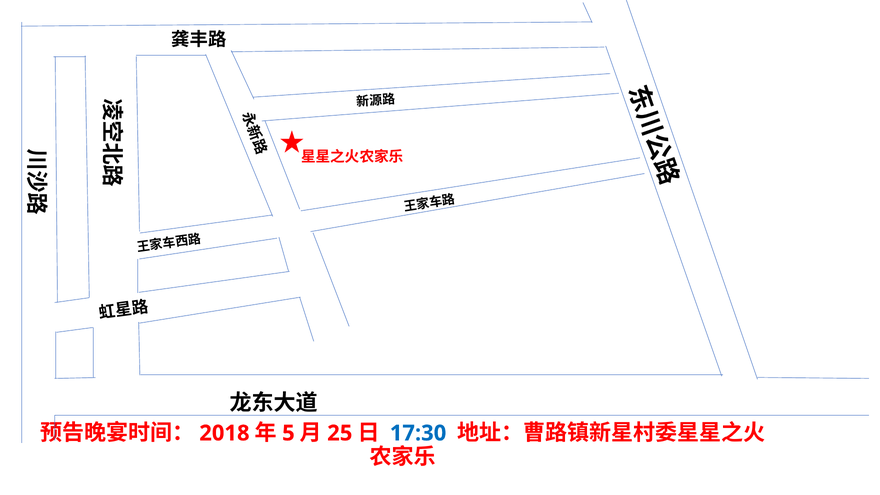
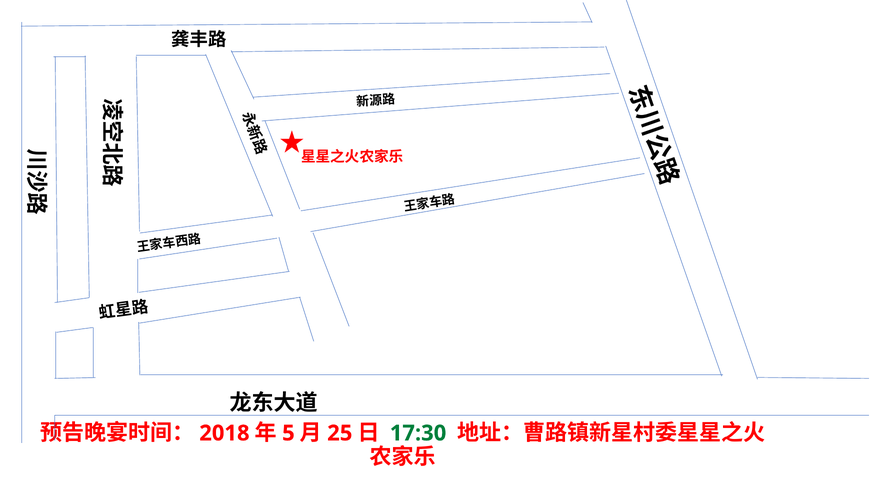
17:30 colour: blue -> green (418, 433)
